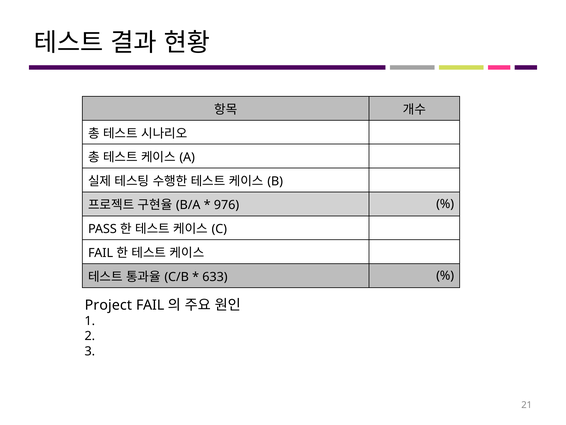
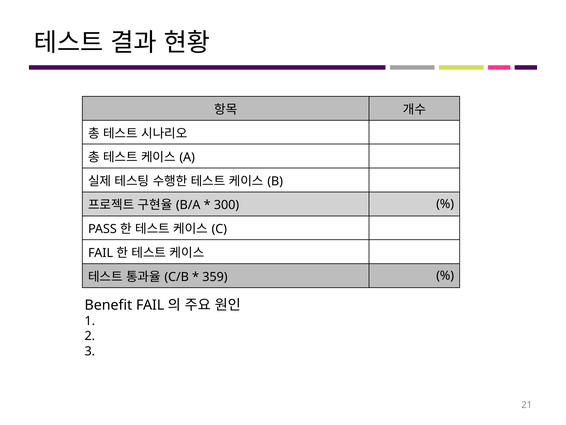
976: 976 -> 300 (227, 205)
633: 633 -> 359 (215, 277)
Project: Project -> Benefit (108, 305)
